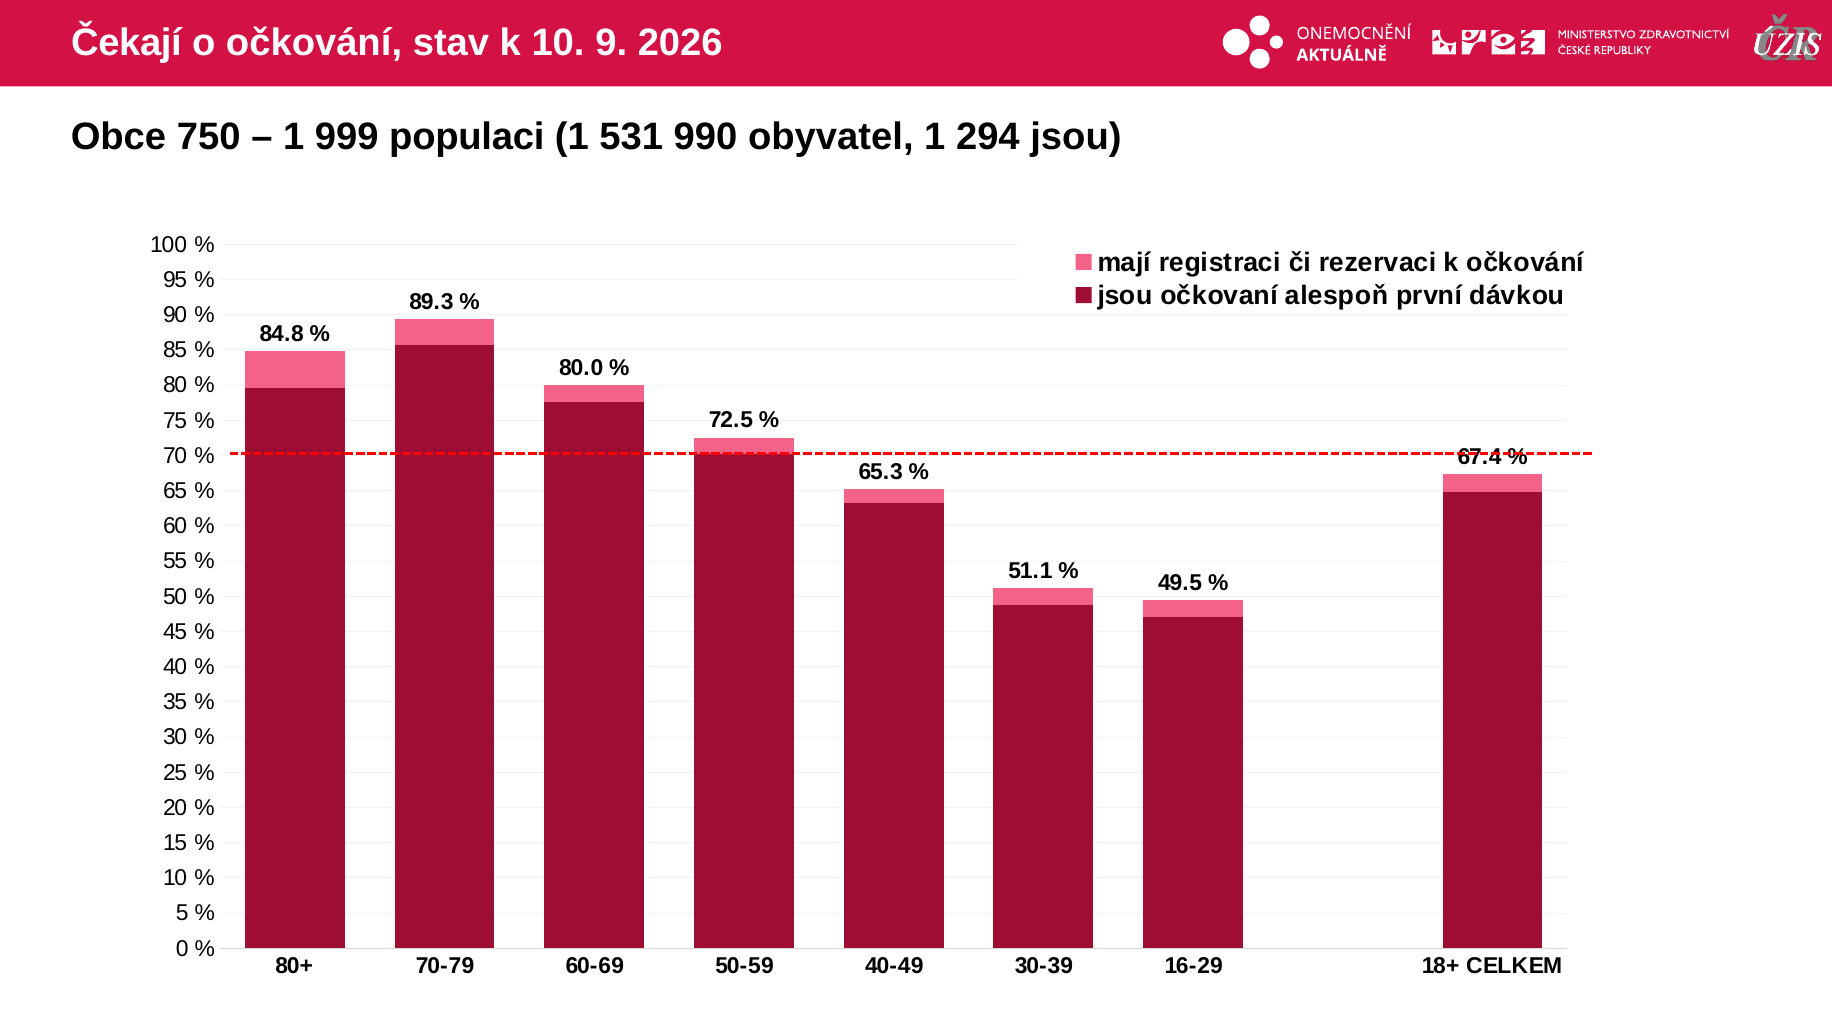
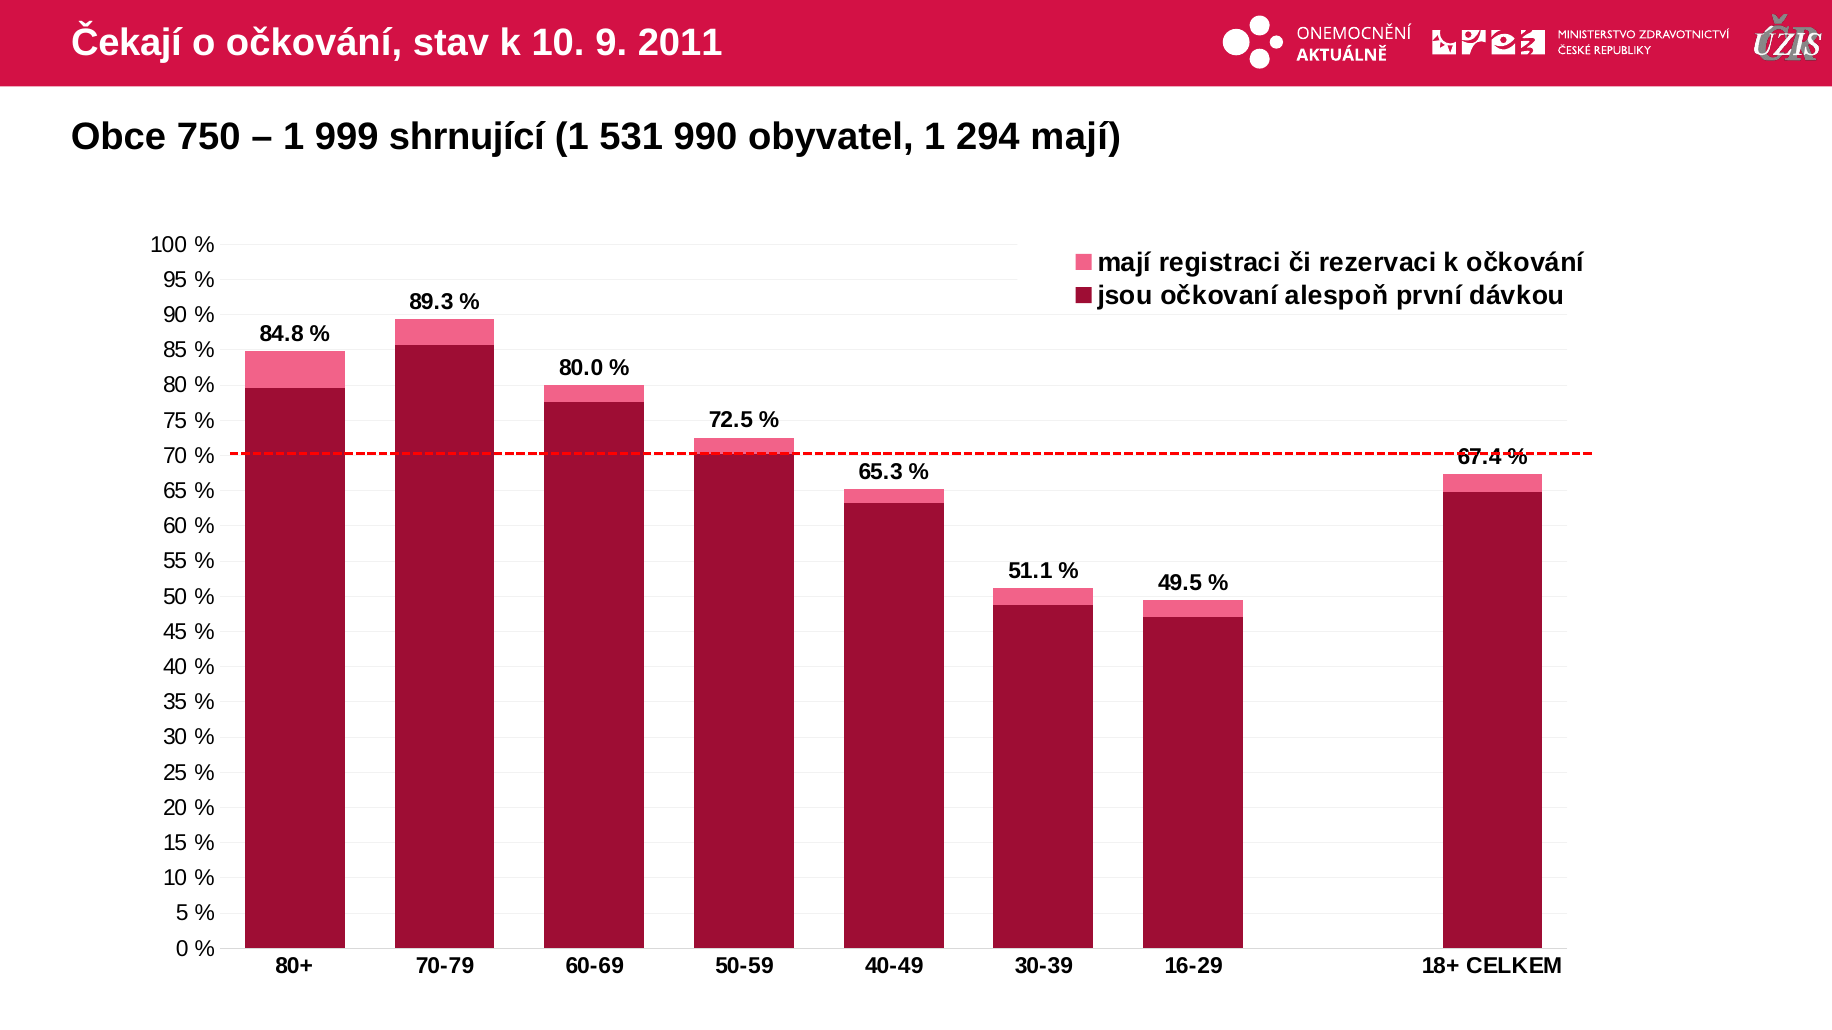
2026: 2026 -> 2011 (680, 43)
populaci: populaci -> shrnující (467, 137)
294 jsou: jsou -> mají (1076, 137)
